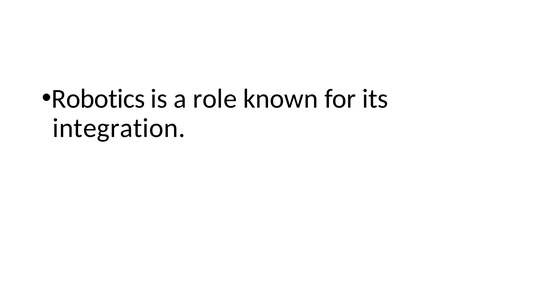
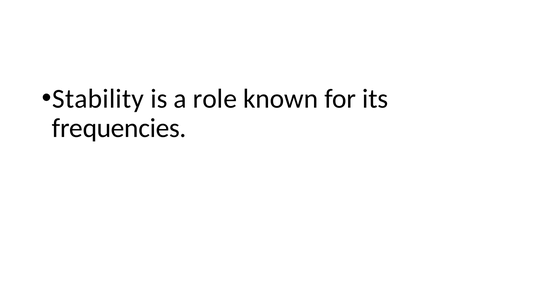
Robotics: Robotics -> Stability (98, 99)
integration: integration -> frequencies (119, 128)
